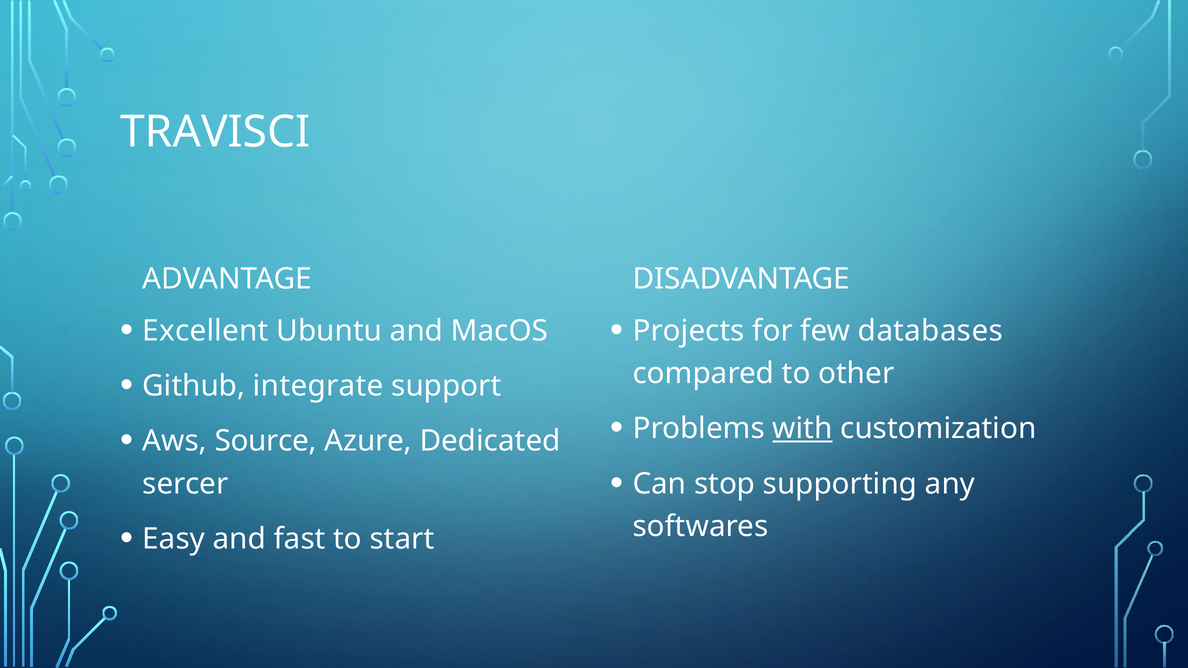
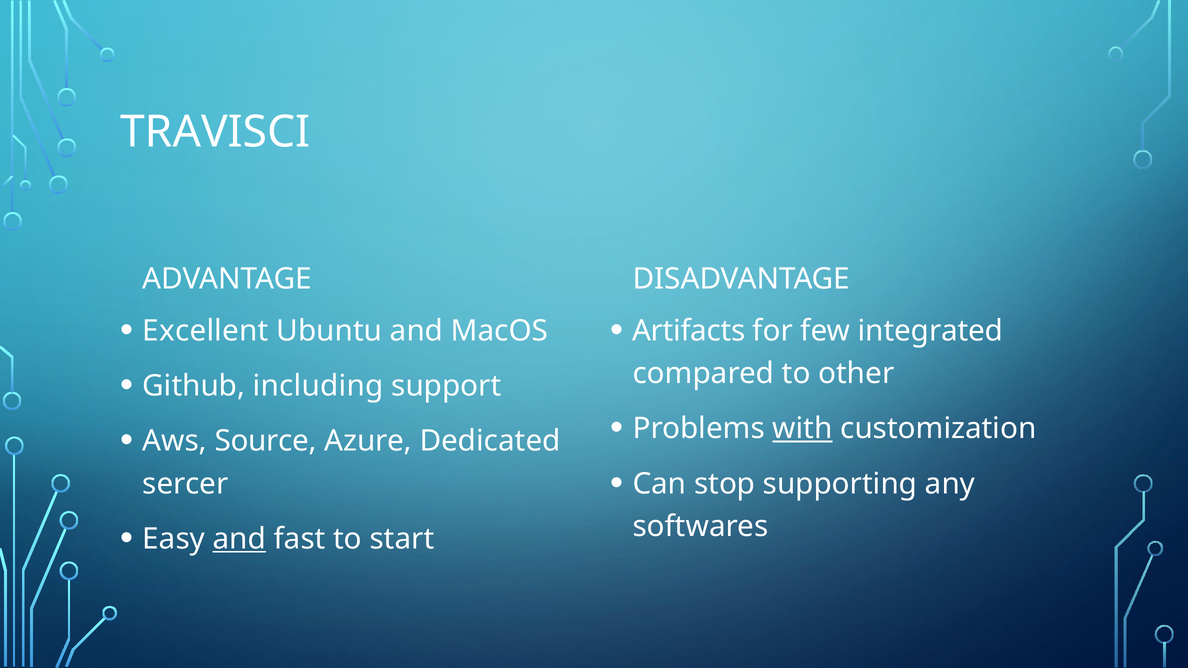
Projects: Projects -> Artifacts (689, 331)
databases: databases -> integrated (931, 331)
integrate: integrate -> including (318, 386)
and underline: none -> present (239, 539)
